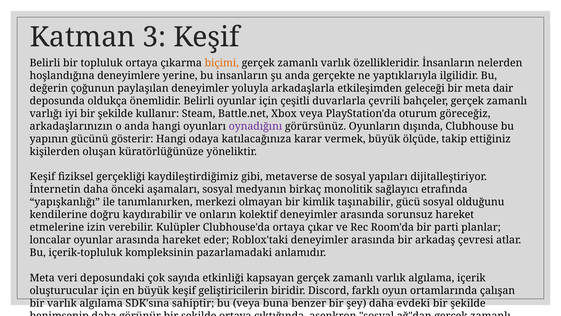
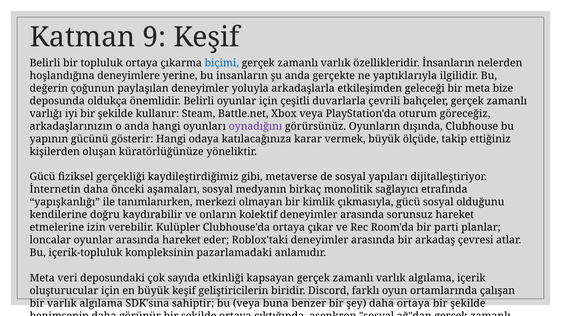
3: 3 -> 9 (154, 37)
biçimi colour: orange -> blue (222, 63)
dair: dair -> bize (503, 88)
Keşif: Keşif -> Gücü (43, 177)
taşınabilir: taşınabilir -> çıkmasıyla (366, 202)
daha evdeki: evdeki -> ortaya (413, 303)
